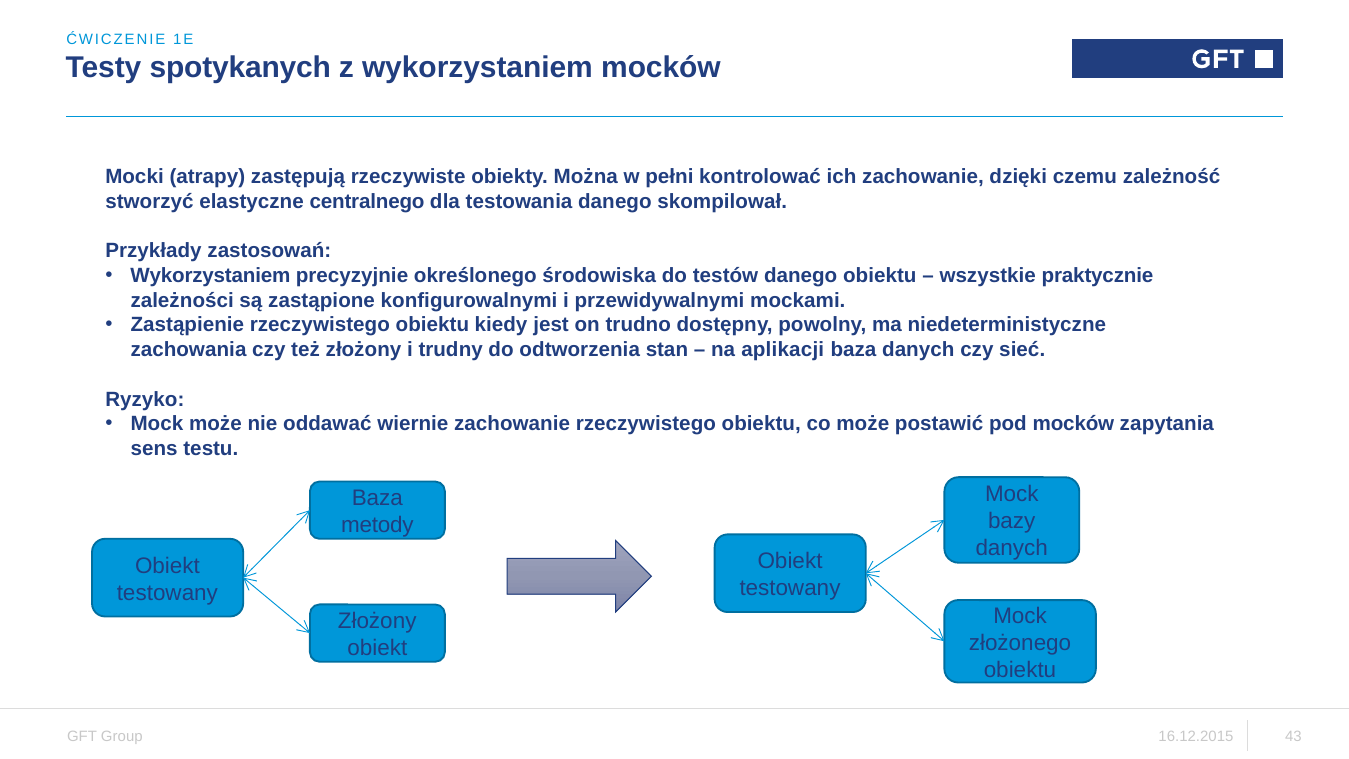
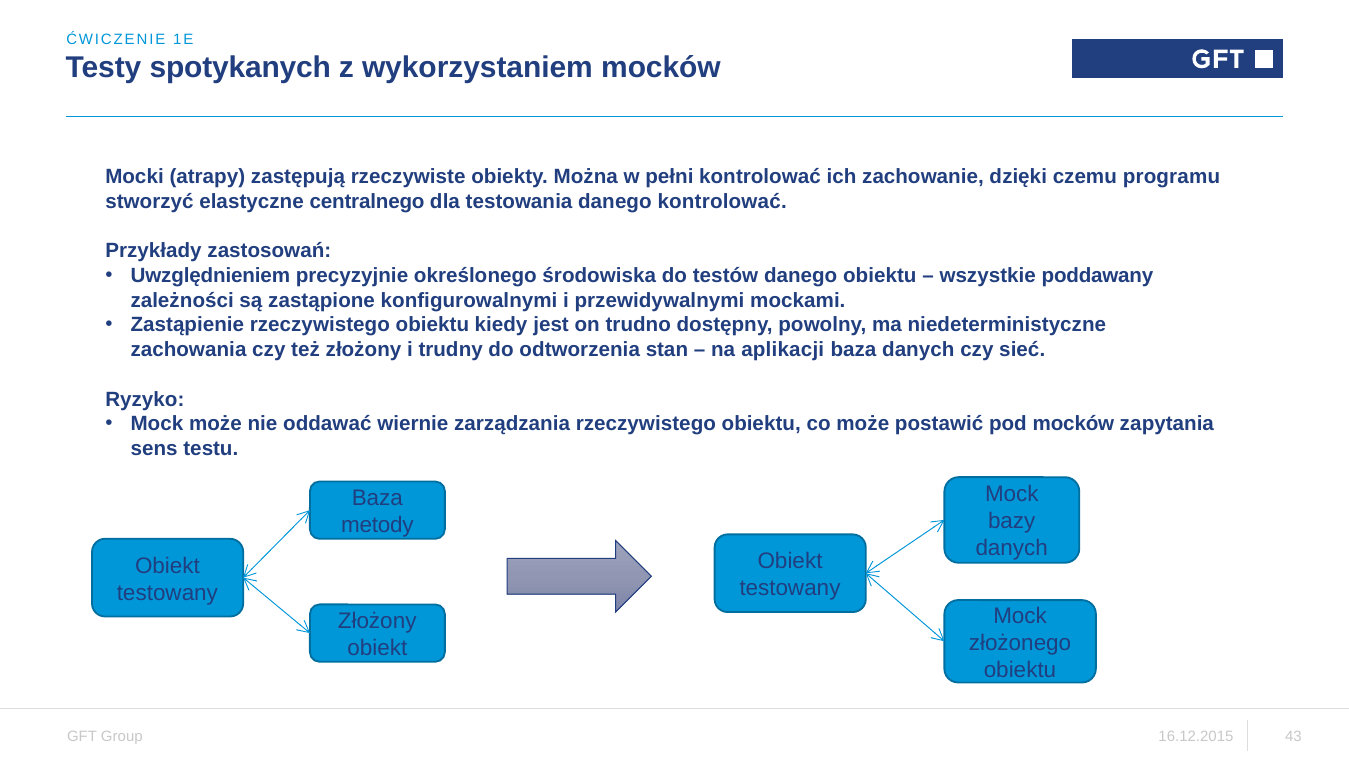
zależność: zależność -> programu (1171, 177)
danego skompilował: skompilował -> kontrolować (722, 201)
Wykorzystaniem: Wykorzystaniem -> Uwzględnieniem (210, 276)
praktycznie: praktycznie -> poddawany (1098, 276)
wiernie zachowanie: zachowanie -> zarządzania (512, 424)
